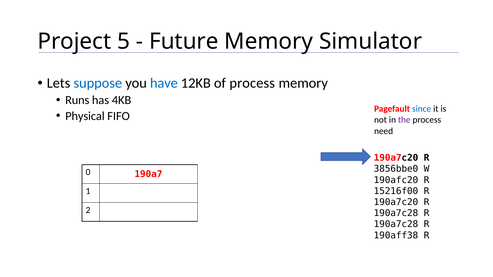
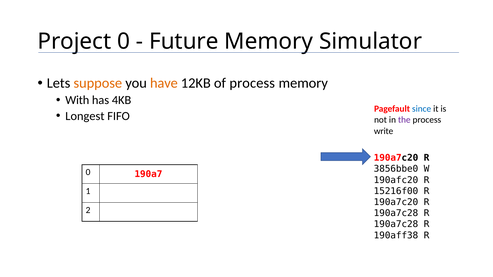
Project 5: 5 -> 0 (124, 41)
suppose colour: blue -> orange (98, 83)
have colour: blue -> orange (164, 83)
Runs: Runs -> With (77, 100)
Physical: Physical -> Longest (85, 116)
need: need -> write (384, 131)
